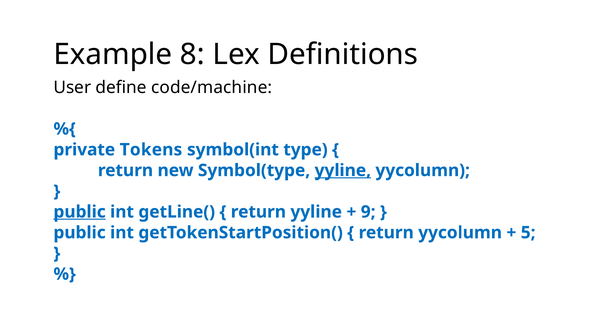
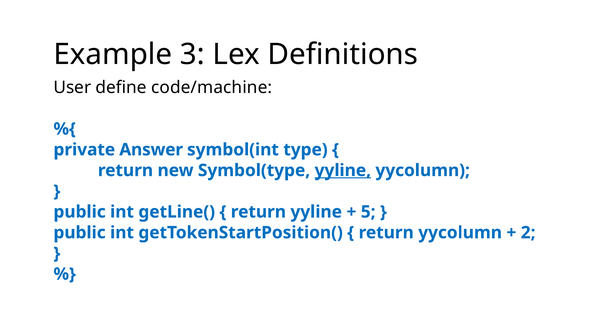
8: 8 -> 3 (192, 54)
Tokens: Tokens -> Answer (151, 150)
public underline: present -> none (80, 212)
9: 9 -> 5 (368, 212)
5: 5 -> 2 (528, 233)
